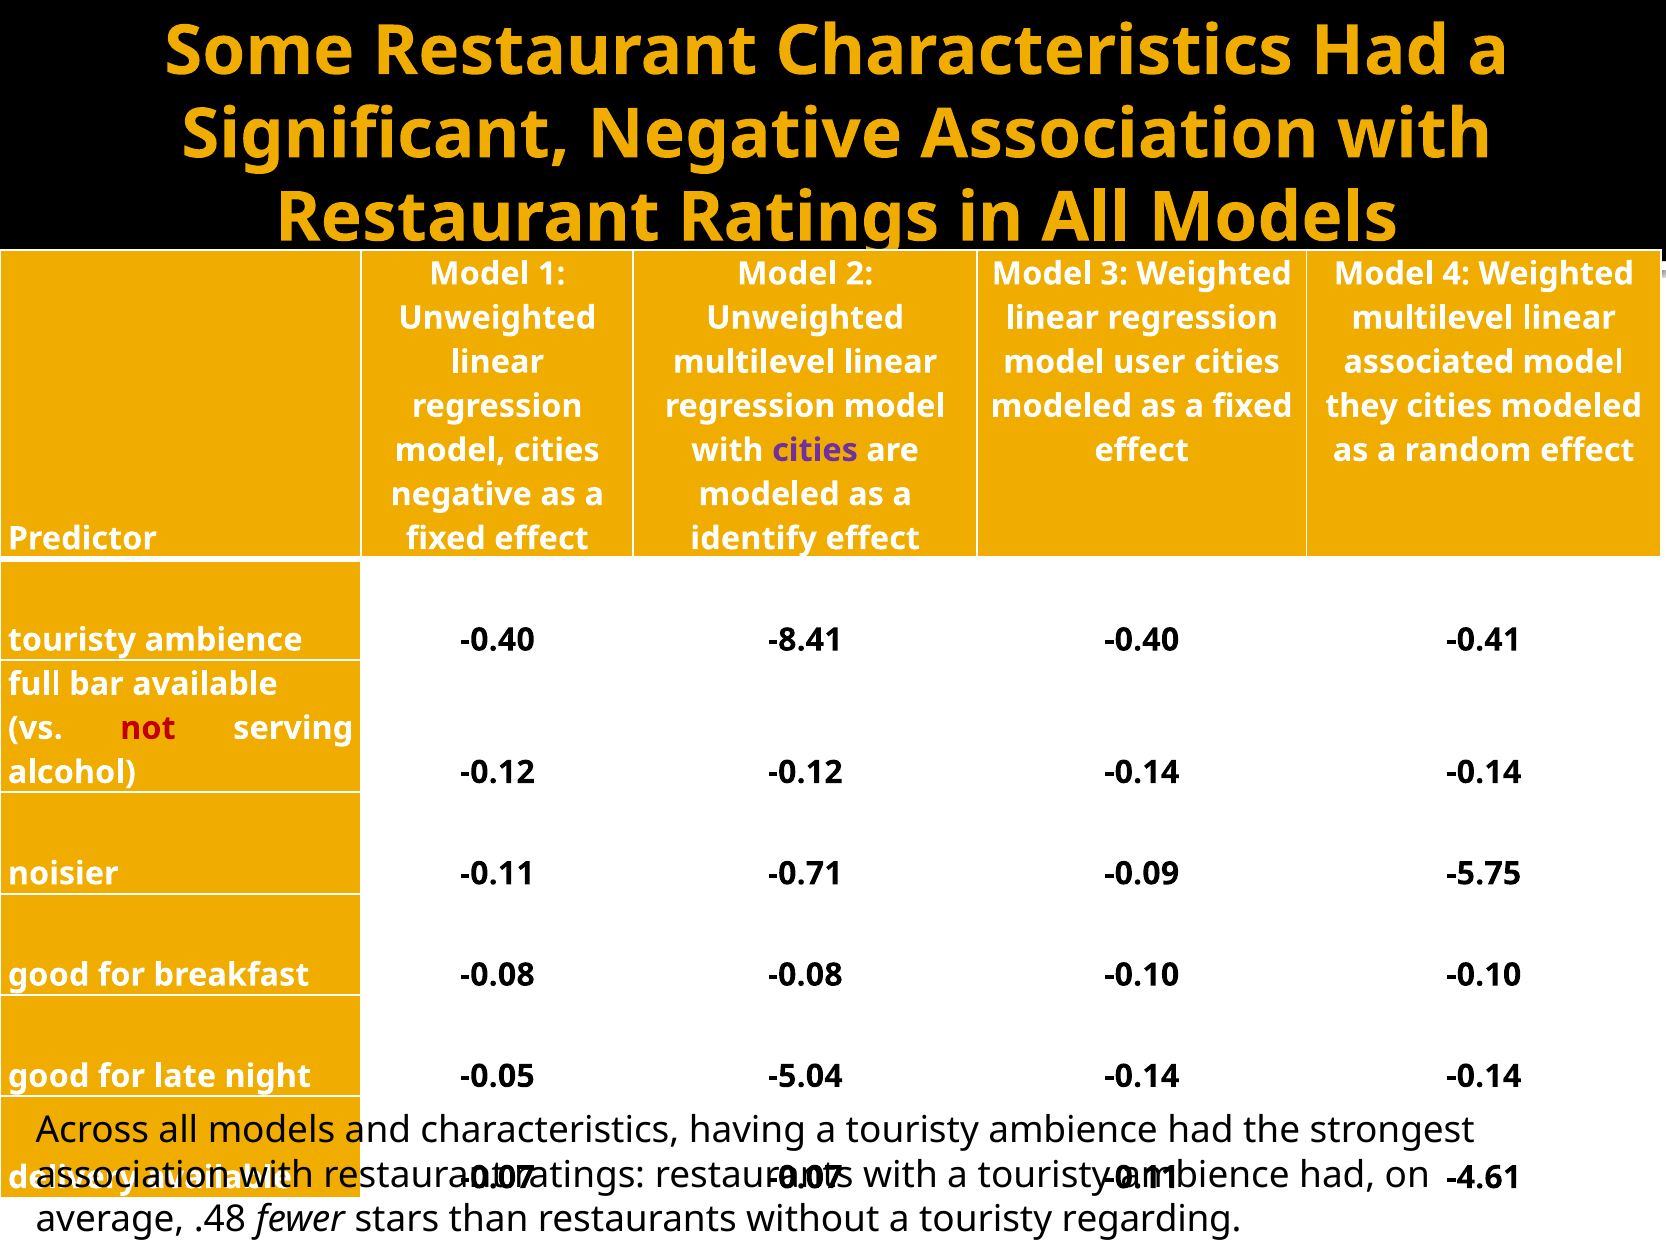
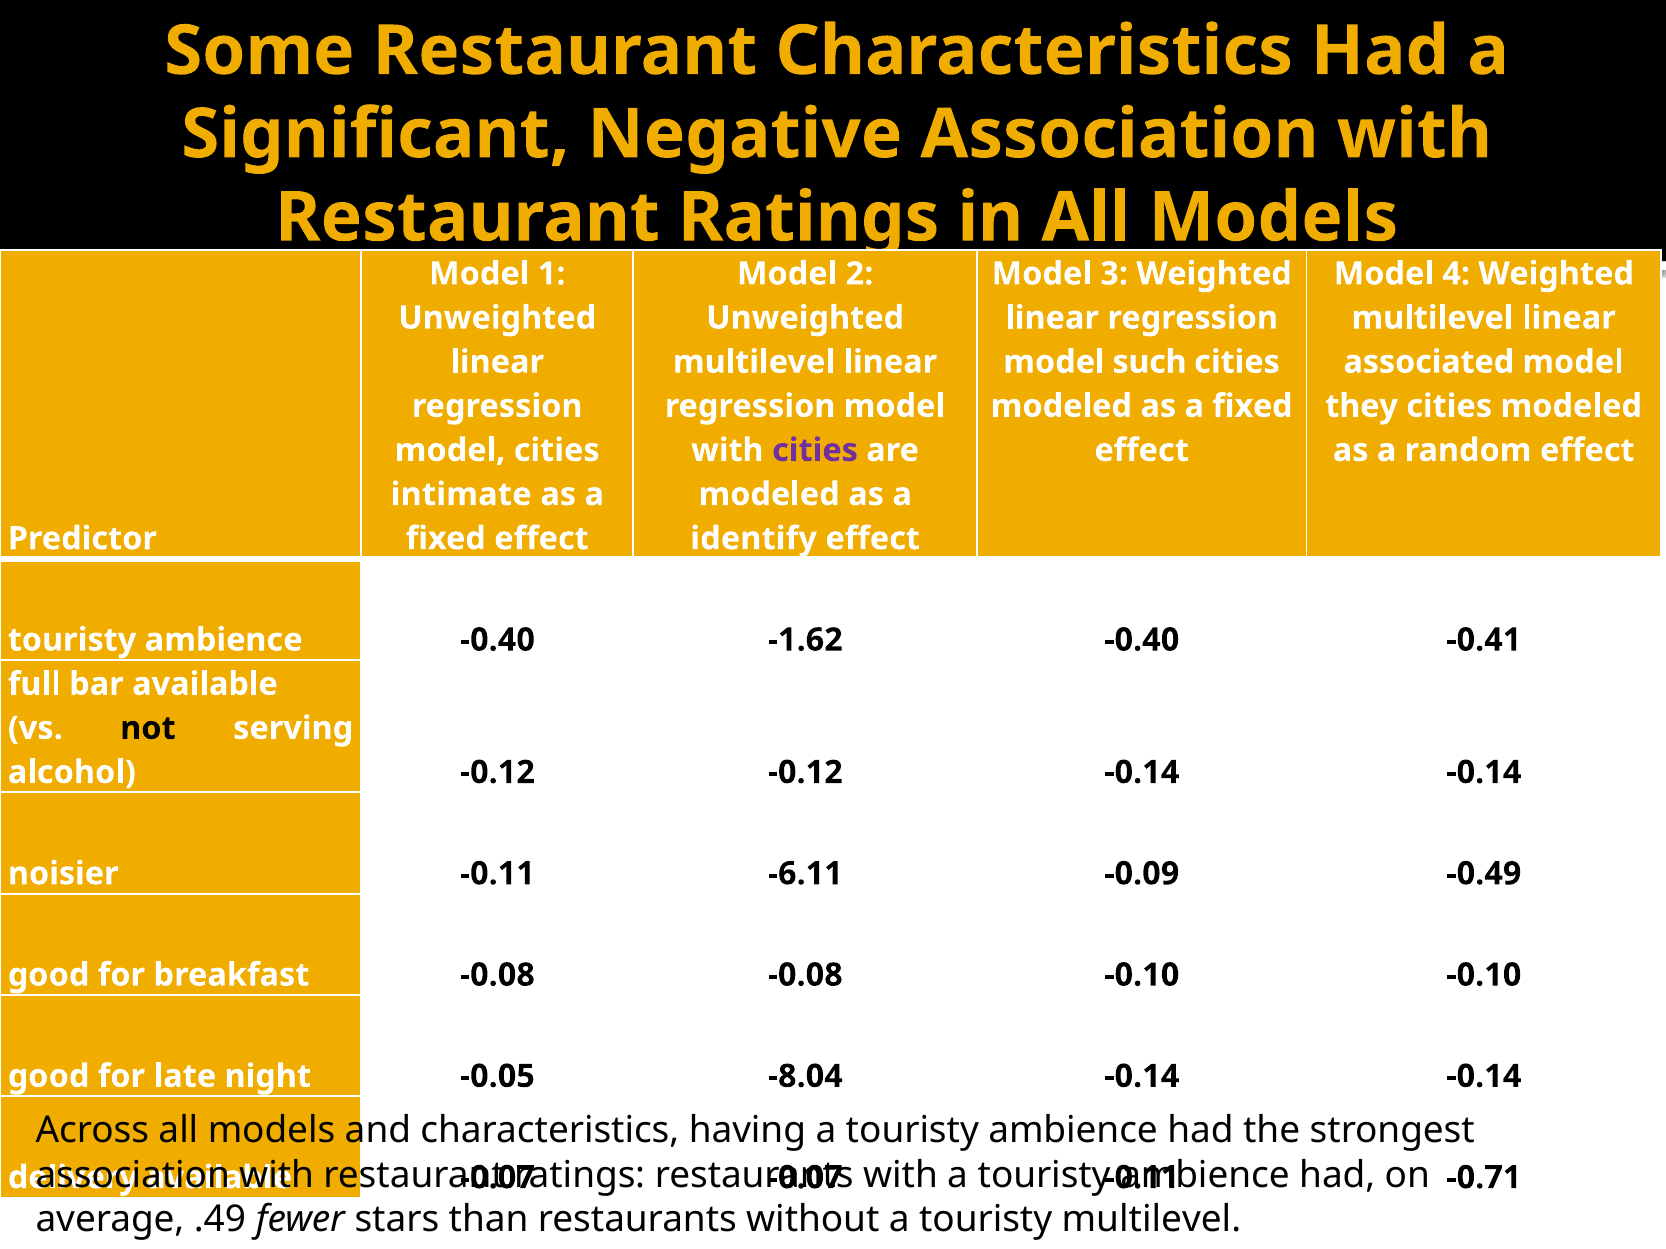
user: user -> such (1150, 362)
negative: negative -> intimate (461, 495)
-8.41: -8.41 -> -1.62 (805, 640)
not colour: red -> black (148, 729)
-0.71: -0.71 -> -6.11 (805, 874)
-5.75: -5.75 -> -0.49 (1484, 874)
-5.04: -5.04 -> -8.04 (805, 1077)
-4.61: -4.61 -> -0.71 (1484, 1178)
.48: .48 -> .49 (220, 1220)
touristy regarding: regarding -> multilevel (1151, 1220)
